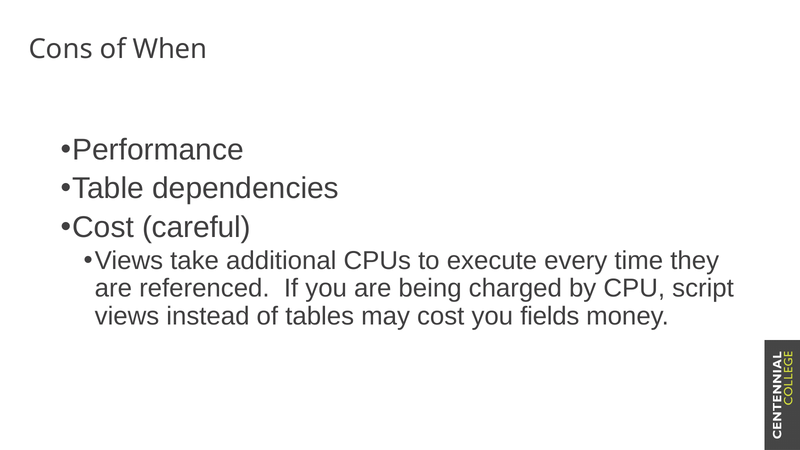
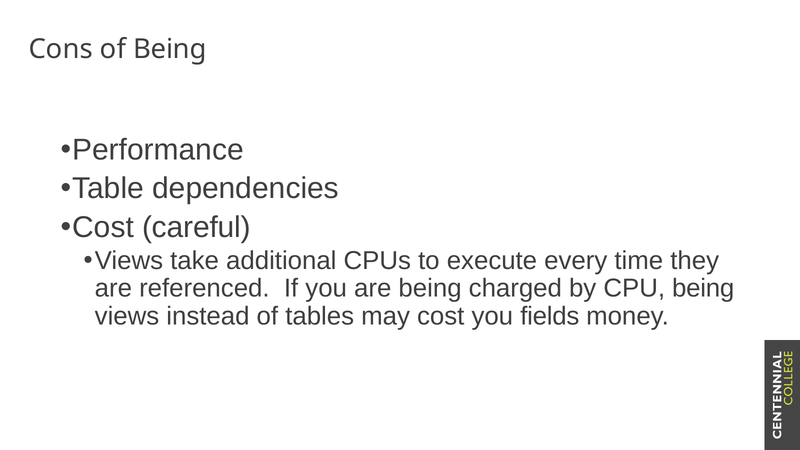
of When: When -> Being (170, 49)
CPU script: script -> being (703, 288)
